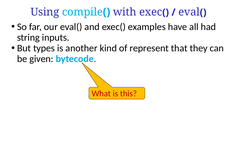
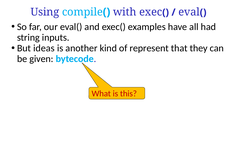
types: types -> ideas (44, 48)
